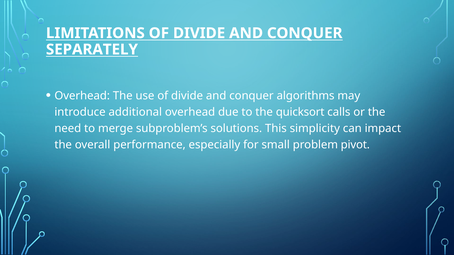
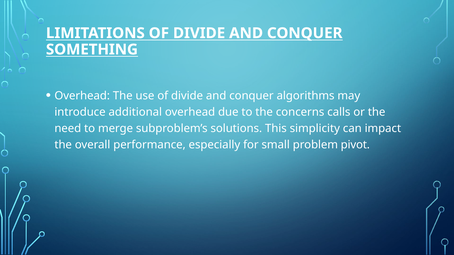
SEPARATELY: SEPARATELY -> SOMETHING (92, 50)
quicksort: quicksort -> concerns (300, 112)
